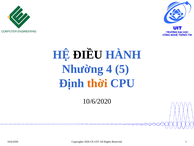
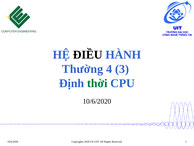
Nhường: Nhường -> Thường (83, 69)
5: 5 -> 3 (122, 69)
thời colour: orange -> green (97, 83)
